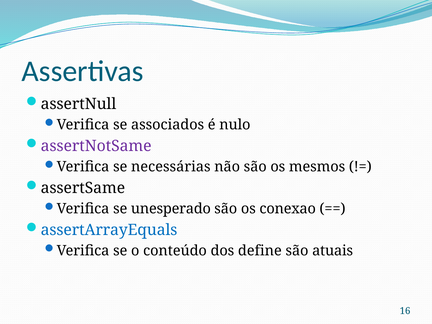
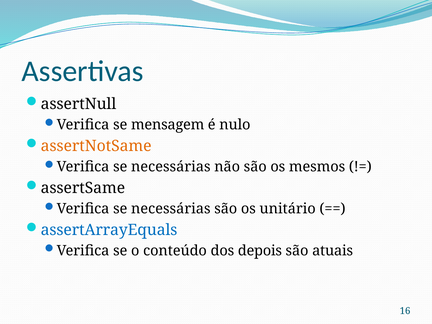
associados: associados -> mensagem (168, 125)
assertNotSame colour: purple -> orange (96, 146)
unesperado: unesperado -> necessárias (171, 209)
conexao: conexao -> unitário (288, 209)
define: define -> depois (260, 251)
